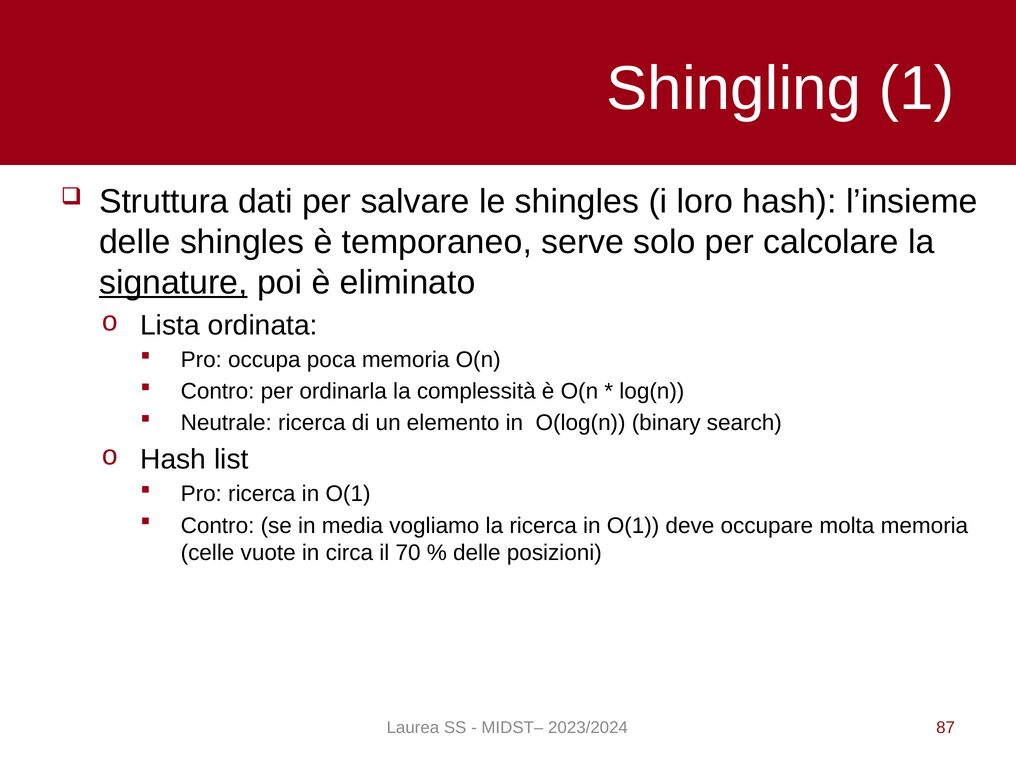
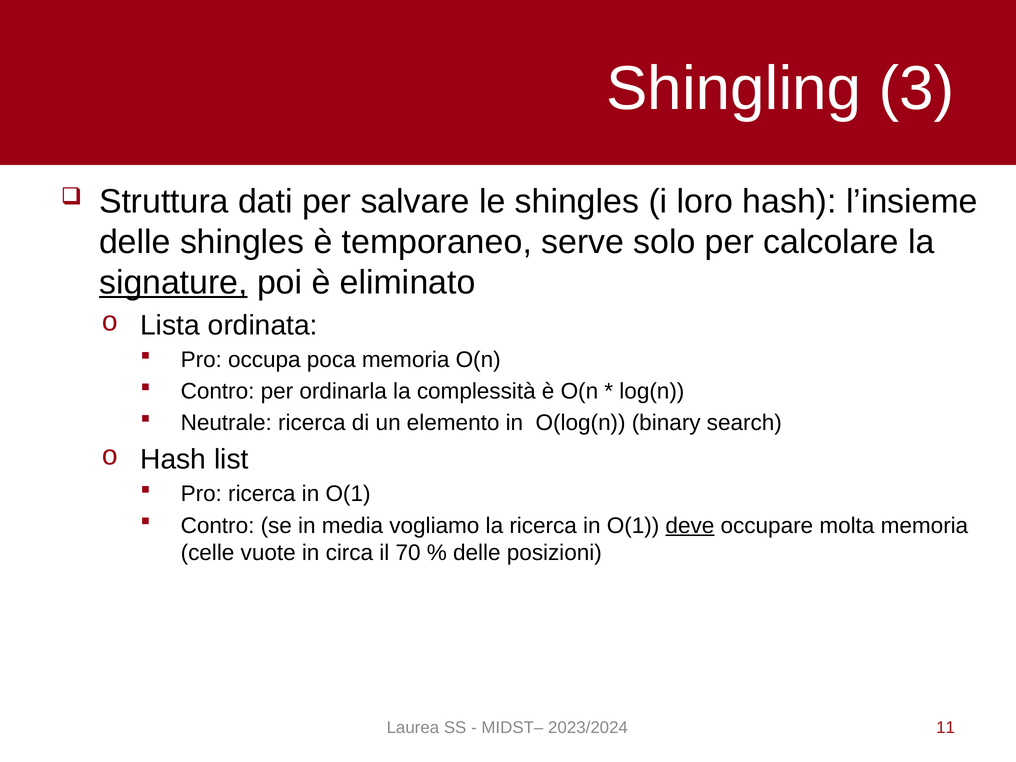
1: 1 -> 3 (917, 89)
deve underline: none -> present (690, 526)
87: 87 -> 11 (946, 728)
